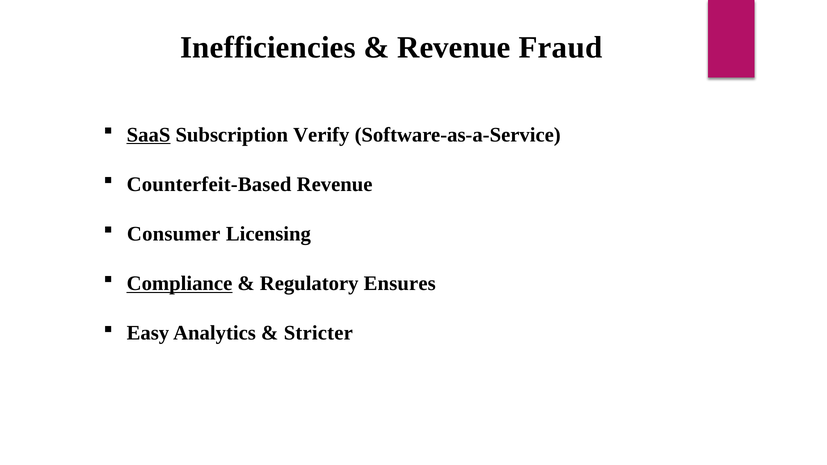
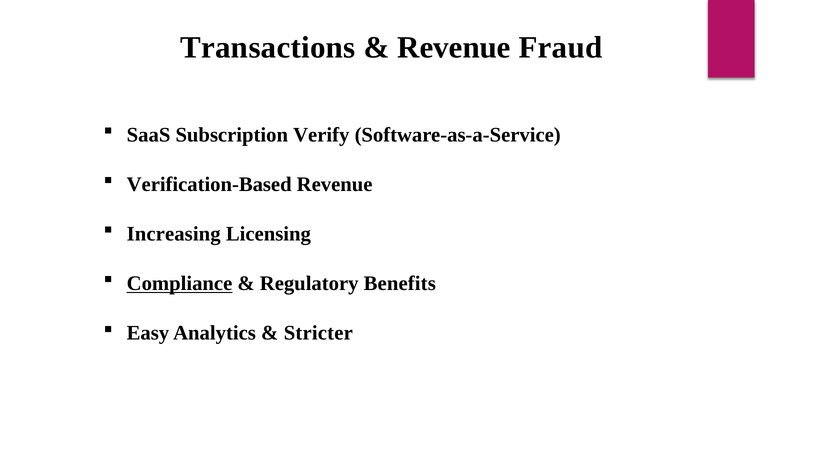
Inefficiencies: Inefficiencies -> Transactions (268, 48)
SaaS underline: present -> none (149, 135)
Counterfeit-Based: Counterfeit-Based -> Verification-Based (209, 184)
Consumer: Consumer -> Increasing (174, 234)
Ensures: Ensures -> Benefits (400, 284)
